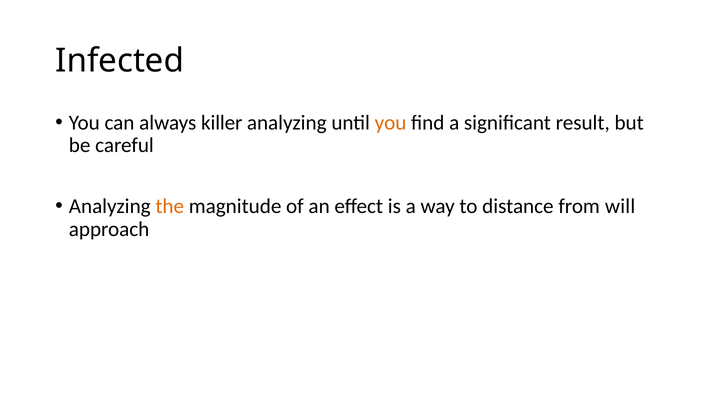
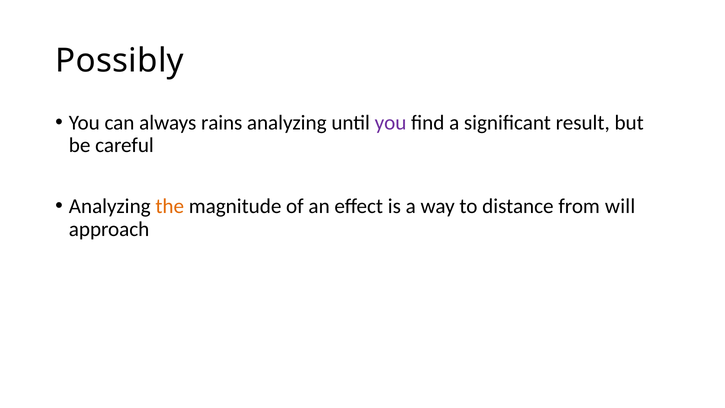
Infected: Infected -> Possibly (120, 61)
killer: killer -> rains (222, 123)
you colour: orange -> purple (391, 123)
